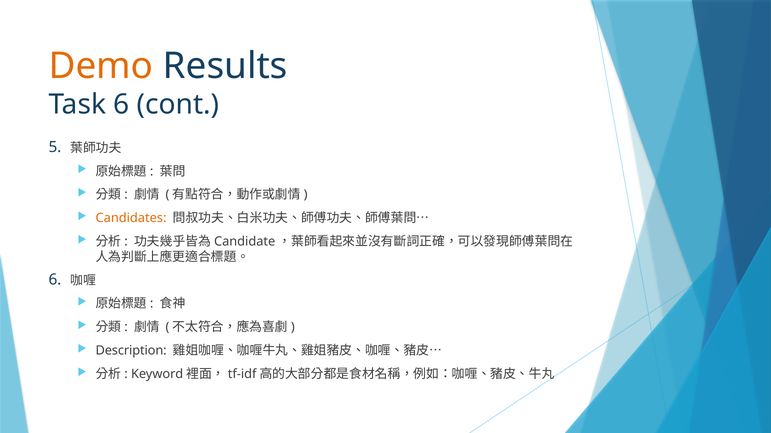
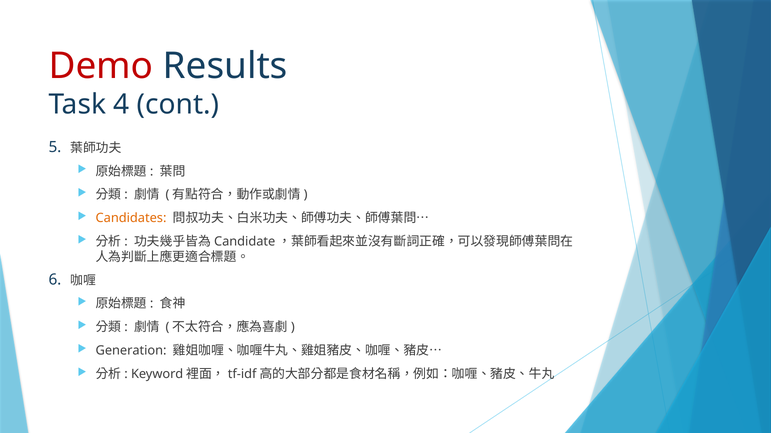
Demo colour: orange -> red (101, 66)
Task 6: 6 -> 4 (122, 105)
Description: Description -> Generation (131, 351)
